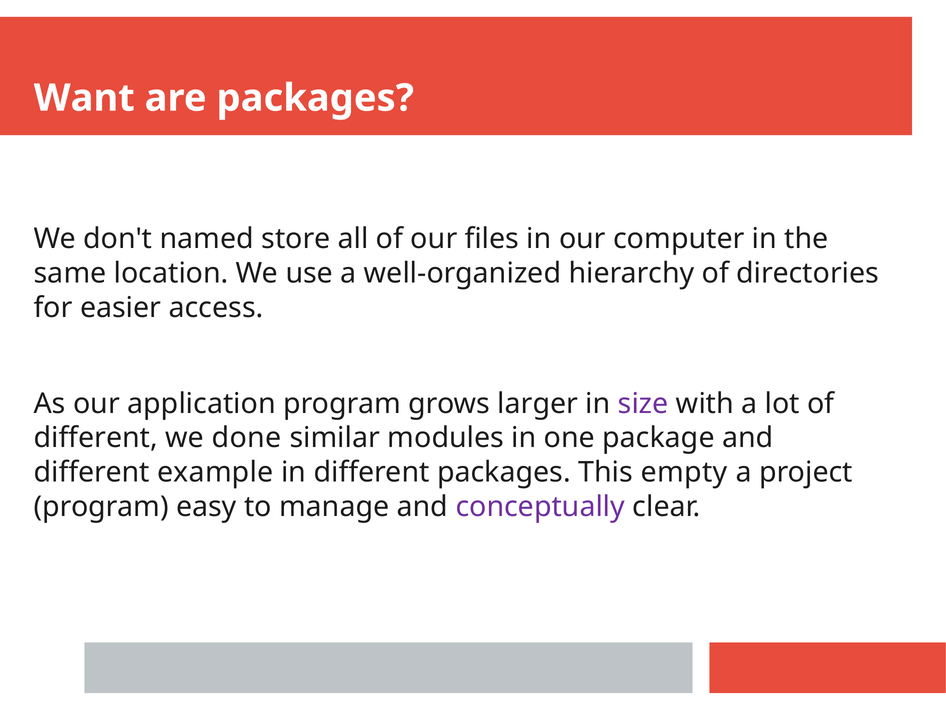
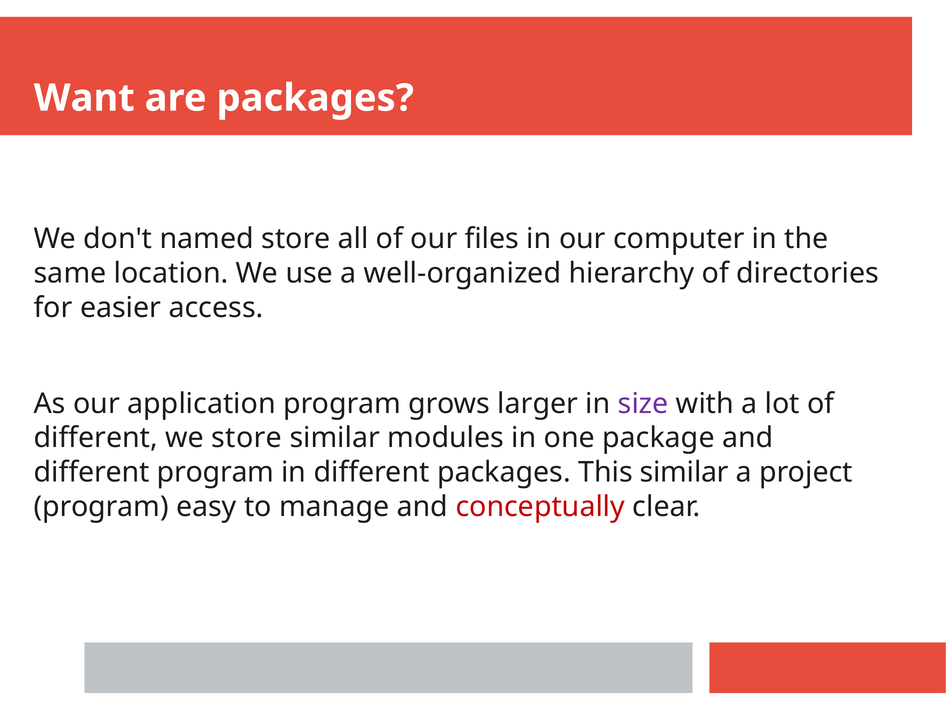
we done: done -> store (247, 438)
different example: example -> program (216, 472)
This empty: empty -> similar (684, 472)
conceptually colour: purple -> red (540, 506)
